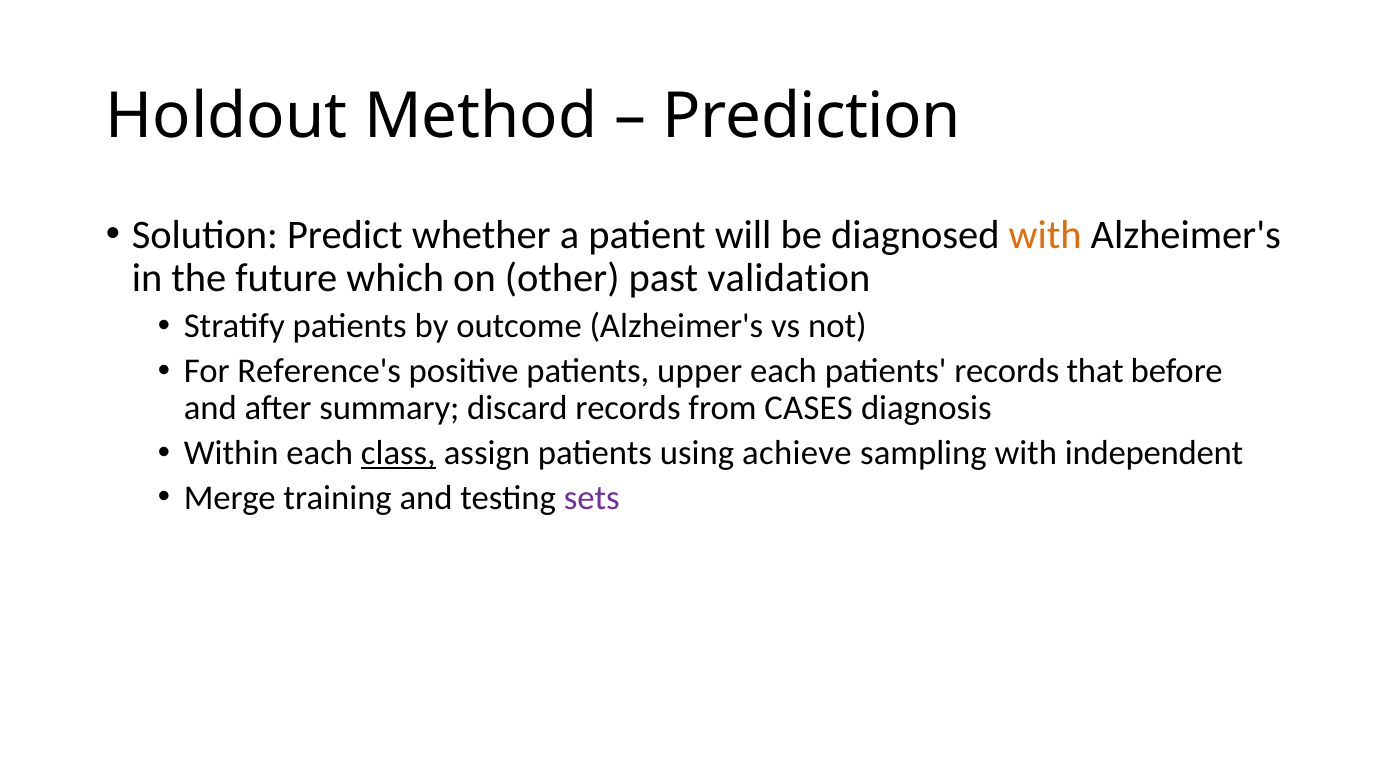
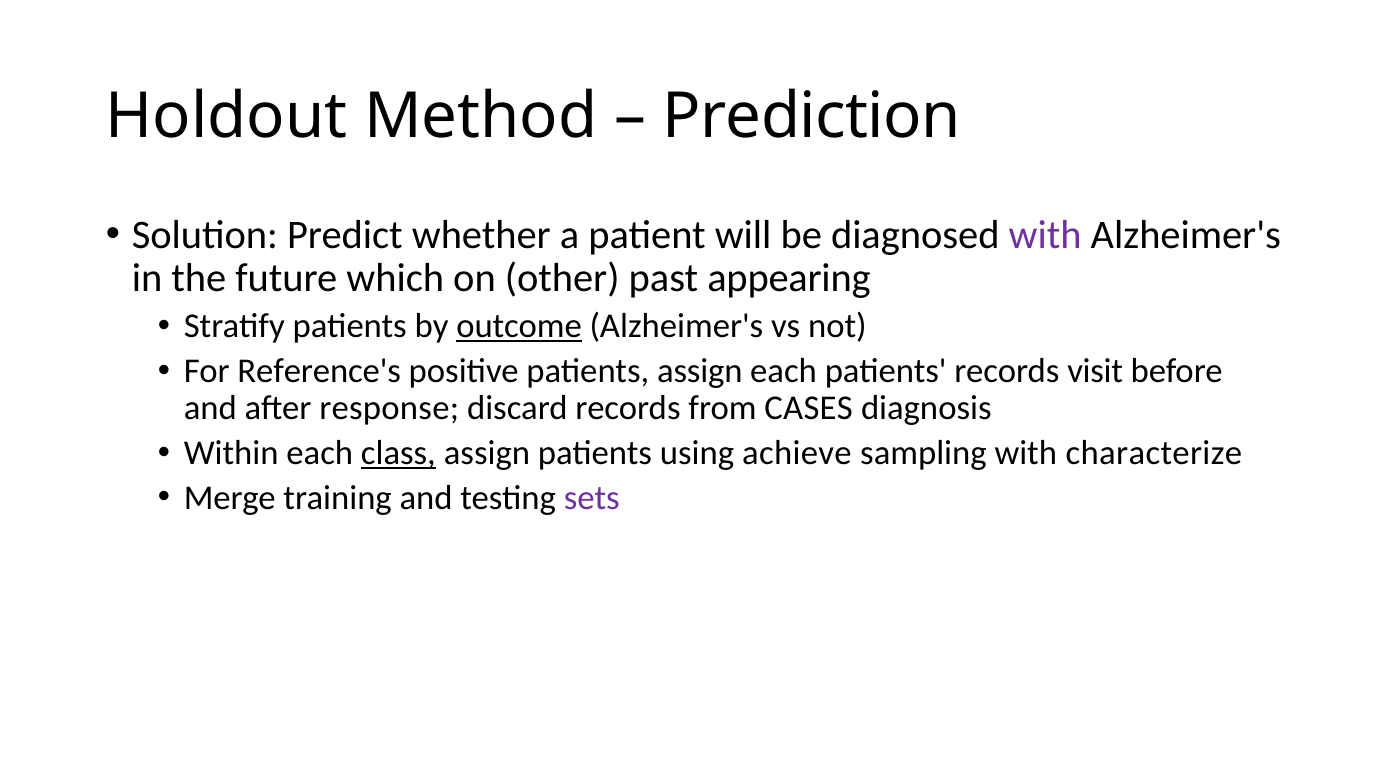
with colour: orange -> purple (1045, 235)
validation: validation -> appearing (789, 278)
outcome underline: none -> present (519, 326)
patients upper: upper -> assign (700, 371)
that: that -> visit (1095, 371)
summary: summary -> response (389, 408)
independent: independent -> characterize (1154, 453)
